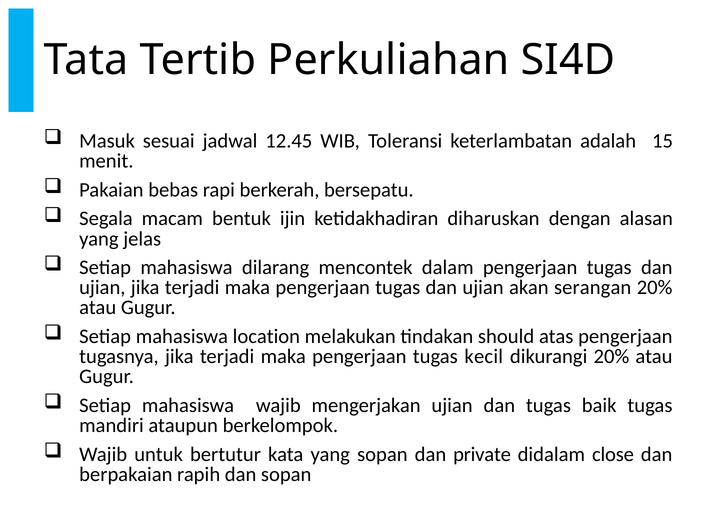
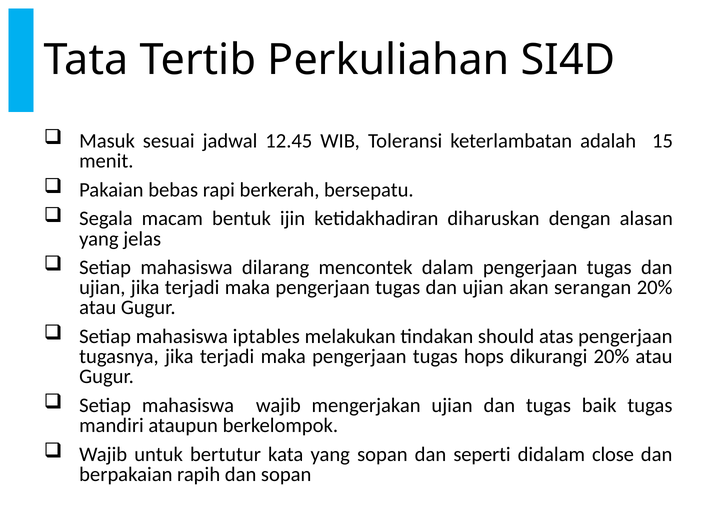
location: location -> iptables (266, 337)
kecil: kecil -> hops (484, 357)
private: private -> seperti (482, 454)
